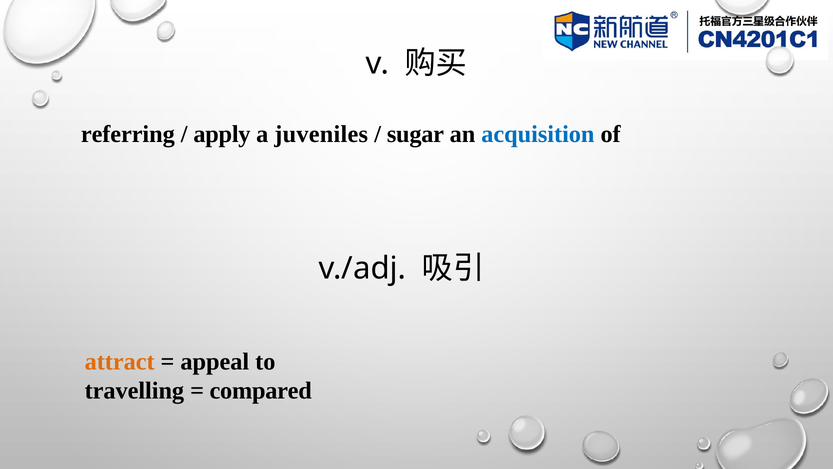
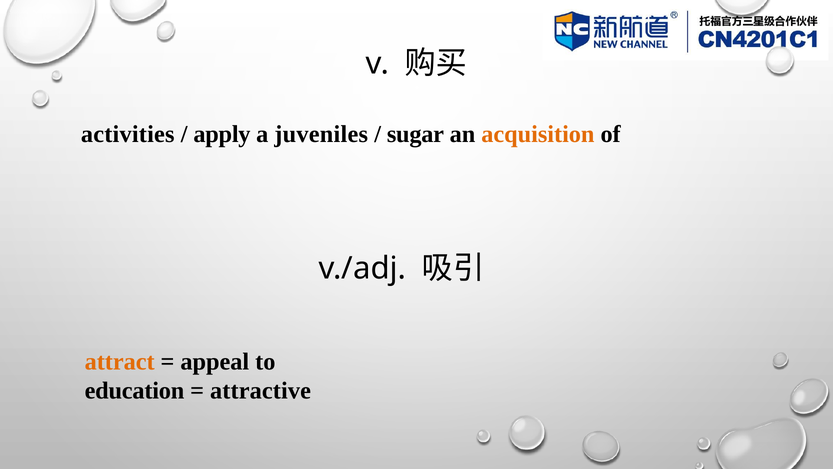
referring: referring -> activities (128, 134)
acquisition colour: blue -> orange (538, 134)
travelling: travelling -> education (134, 390)
compared: compared -> attractive (260, 390)
